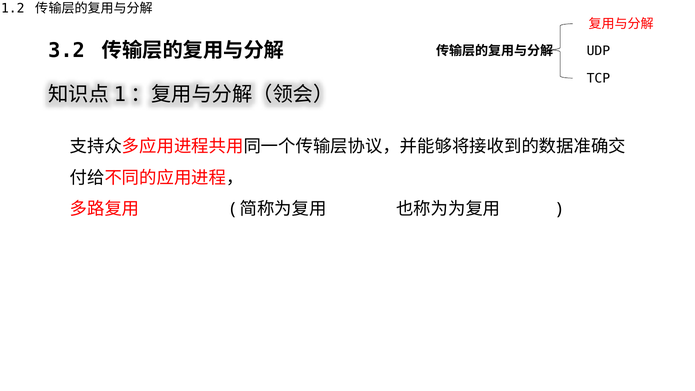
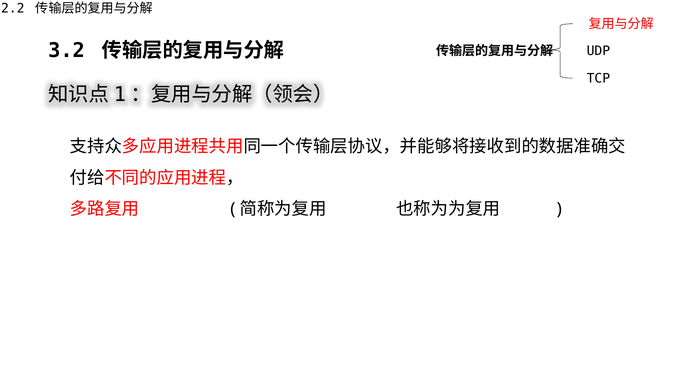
1.2: 1.2 -> 2.2 (13, 9)
